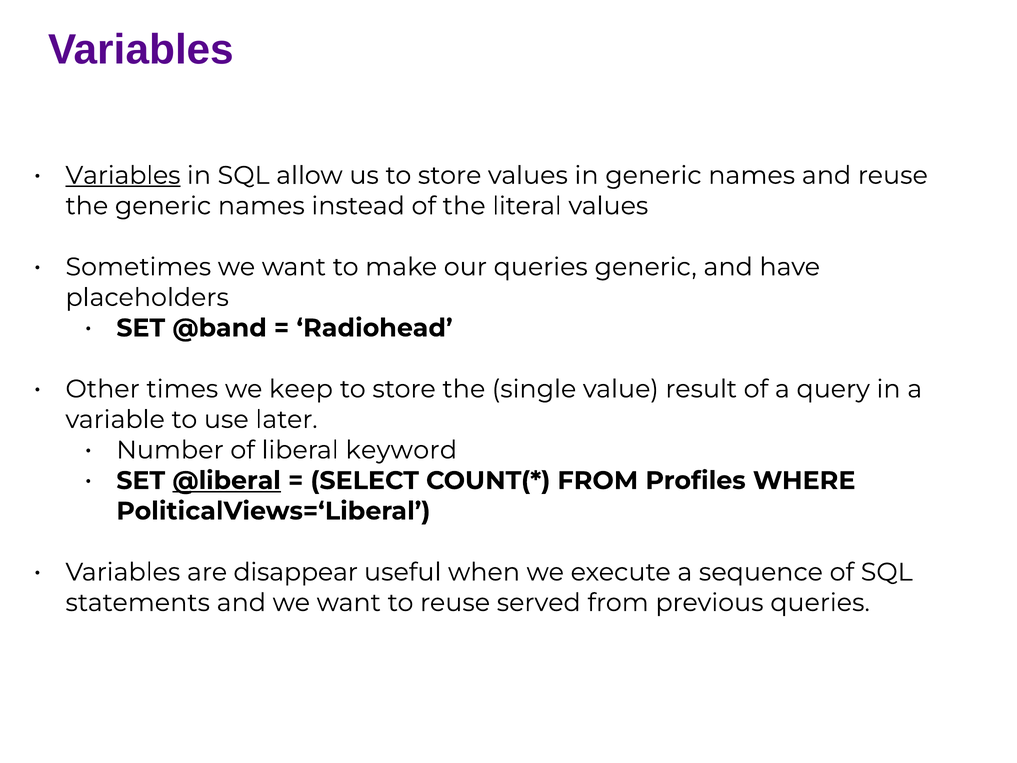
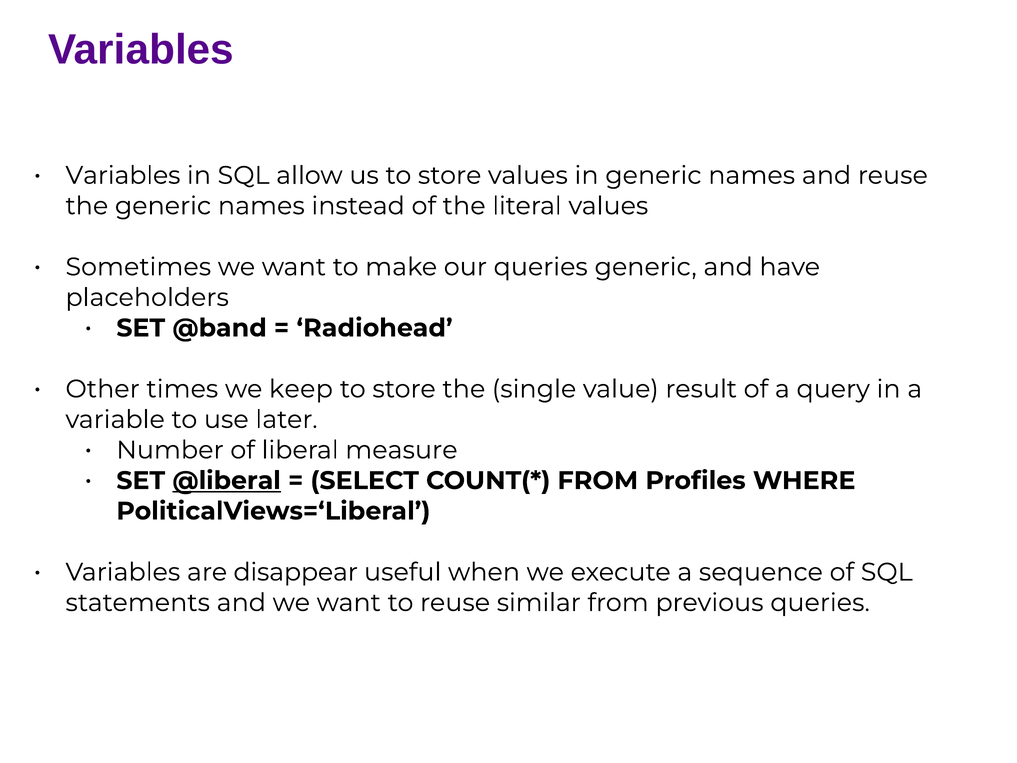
Variables underline: present -> none (123, 175)
keyword: keyword -> measure (401, 450)
served: served -> similar (539, 602)
